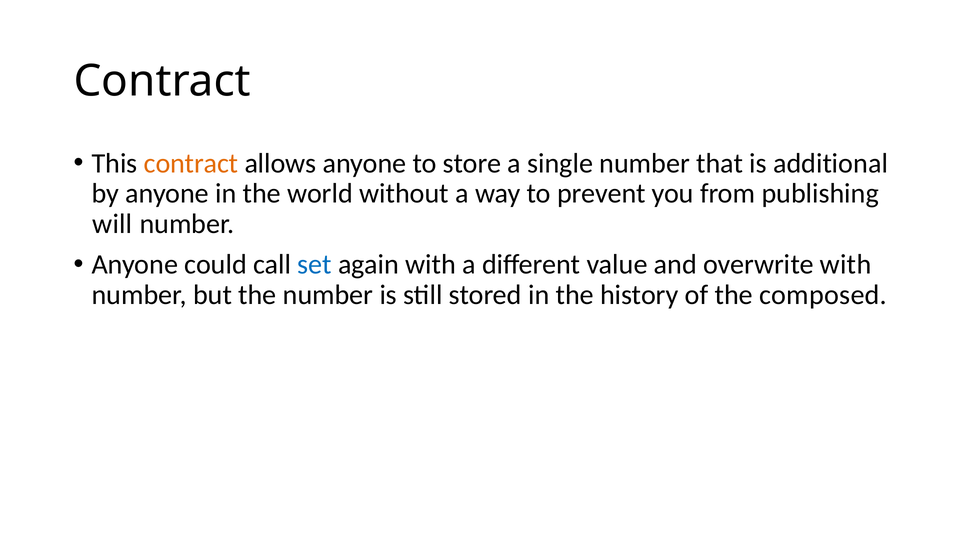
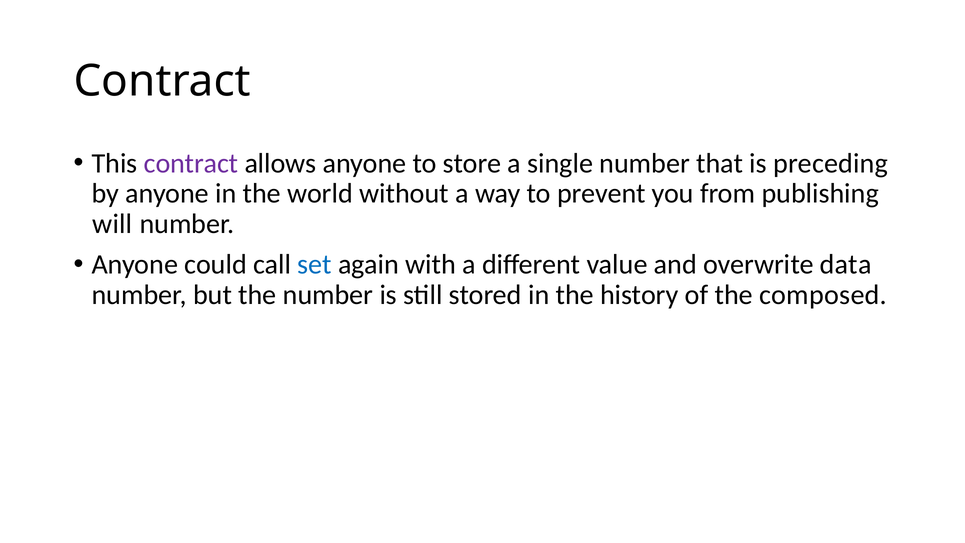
contract colour: orange -> purple (191, 163)
additional: additional -> preceding (830, 163)
overwrite with: with -> data (846, 264)
